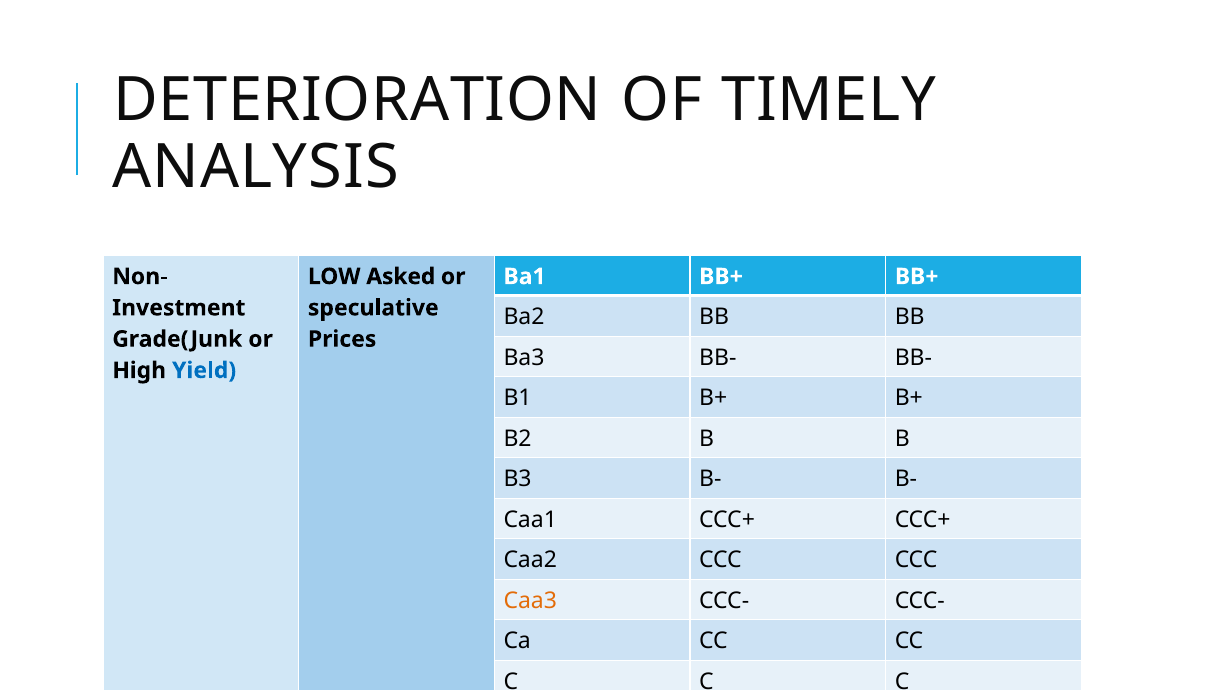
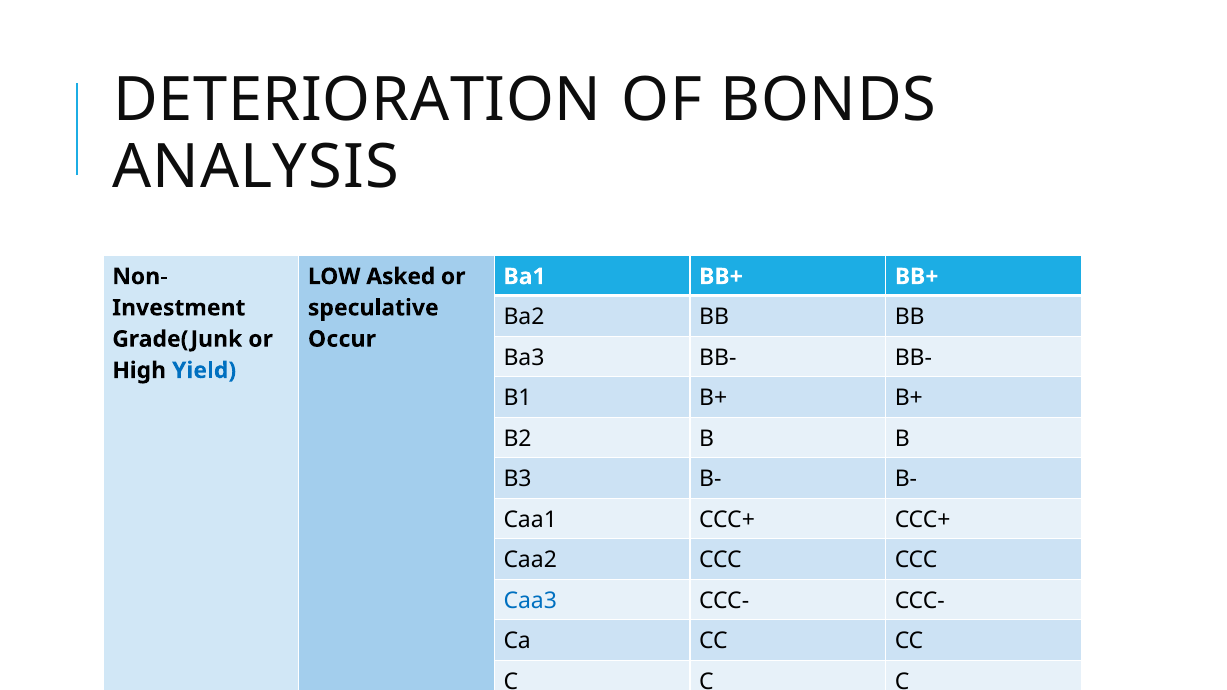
TIMELY: TIMELY -> BONDS (829, 101)
Prices: Prices -> Occur (342, 339)
Caa3 colour: orange -> blue (530, 601)
